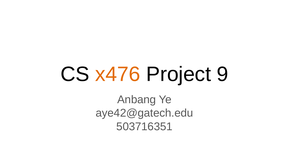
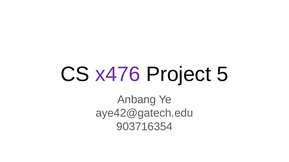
x476 colour: orange -> purple (118, 74)
9: 9 -> 5 (223, 74)
503716351: 503716351 -> 903716354 (144, 127)
